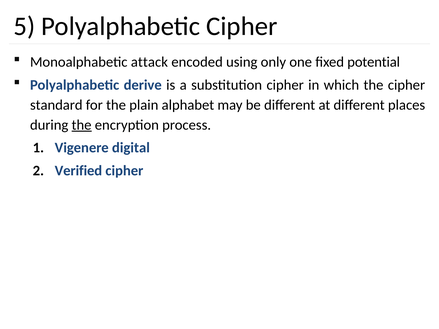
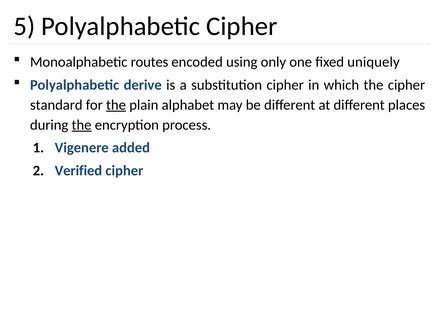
attack: attack -> routes (150, 62)
potential: potential -> uniquely (373, 62)
the underline: none -> present (116, 105)
digital: digital -> added (131, 148)
